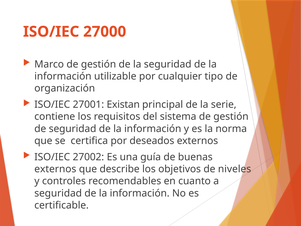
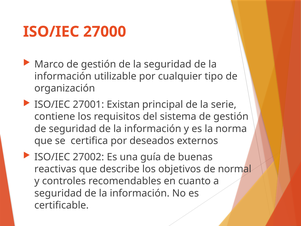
externos: externos -> reactivas (55, 169)
niveles: niveles -> normal (235, 169)
